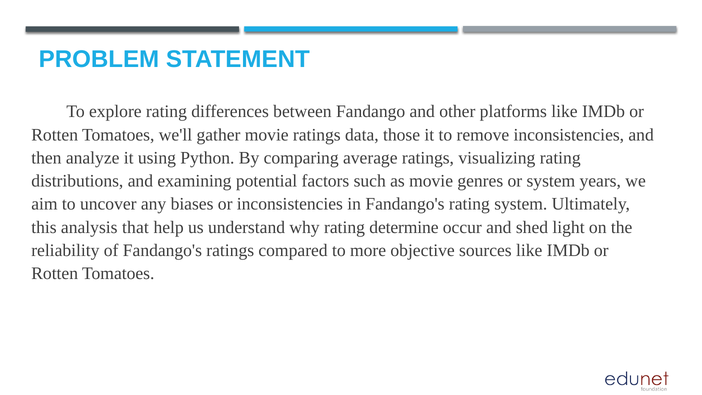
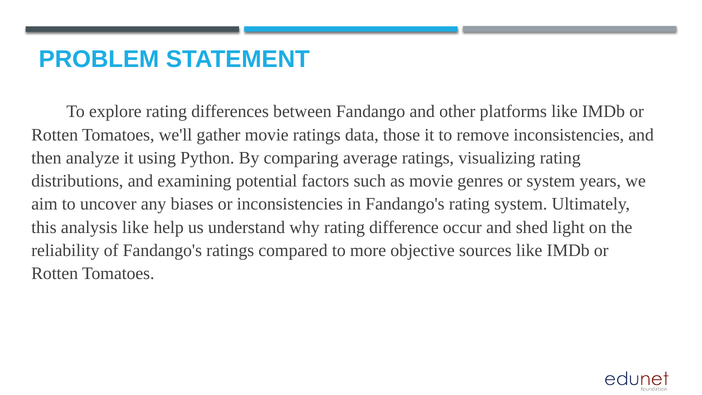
analysis that: that -> like (135, 227)
determine: determine -> difference (404, 227)
